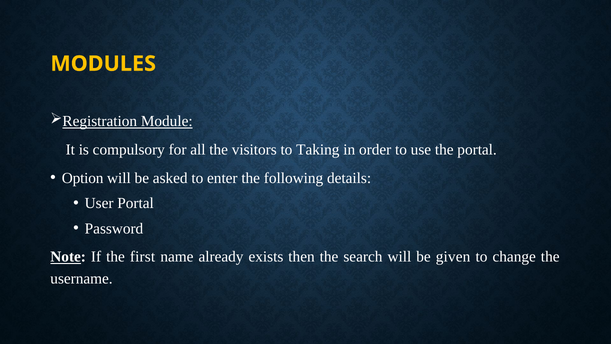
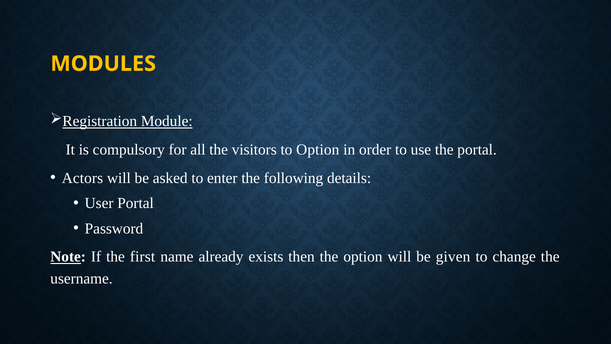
to Taking: Taking -> Option (318, 150)
Option: Option -> Actors (82, 178)
the search: search -> option (363, 257)
